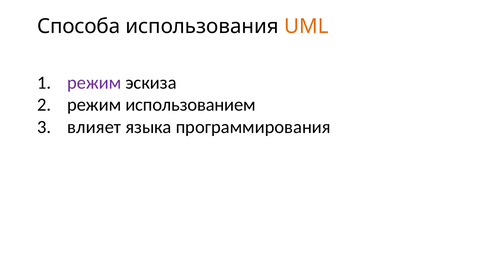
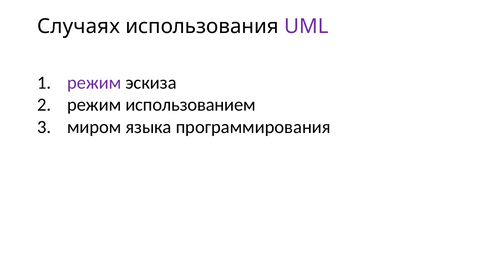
Способа: Способа -> Случаях (79, 26)
UML colour: orange -> purple (306, 26)
влияет: влияет -> миром (94, 127)
